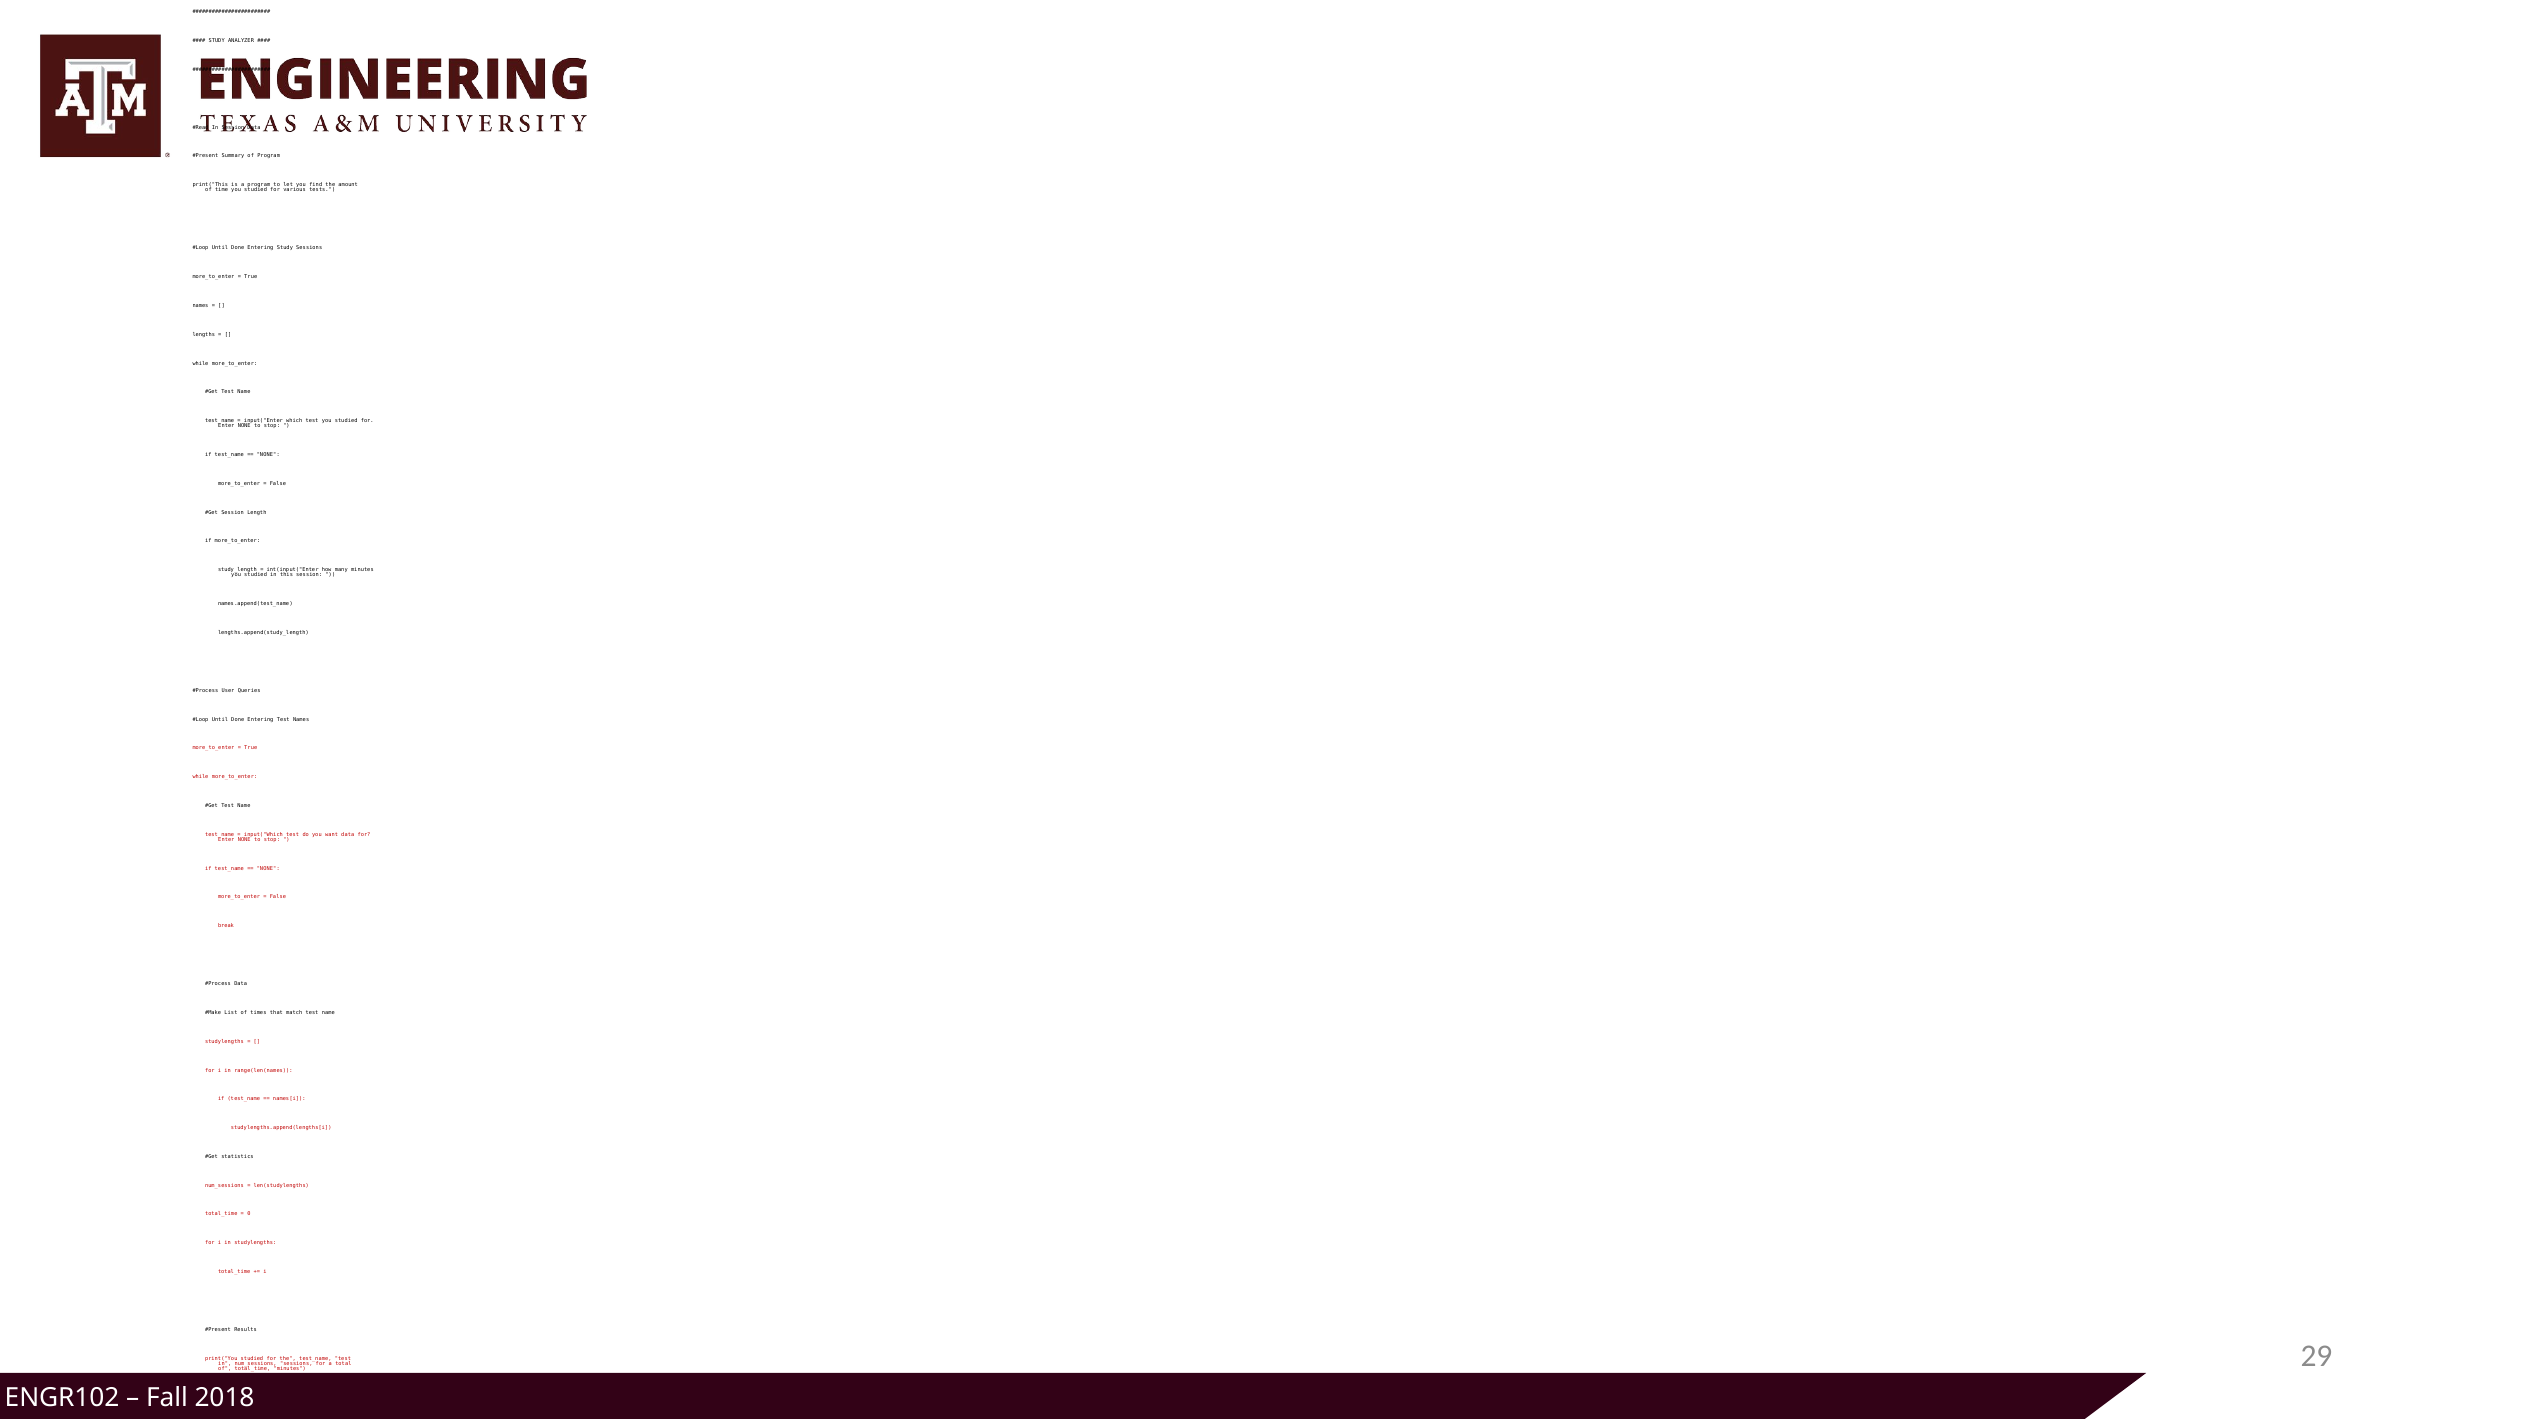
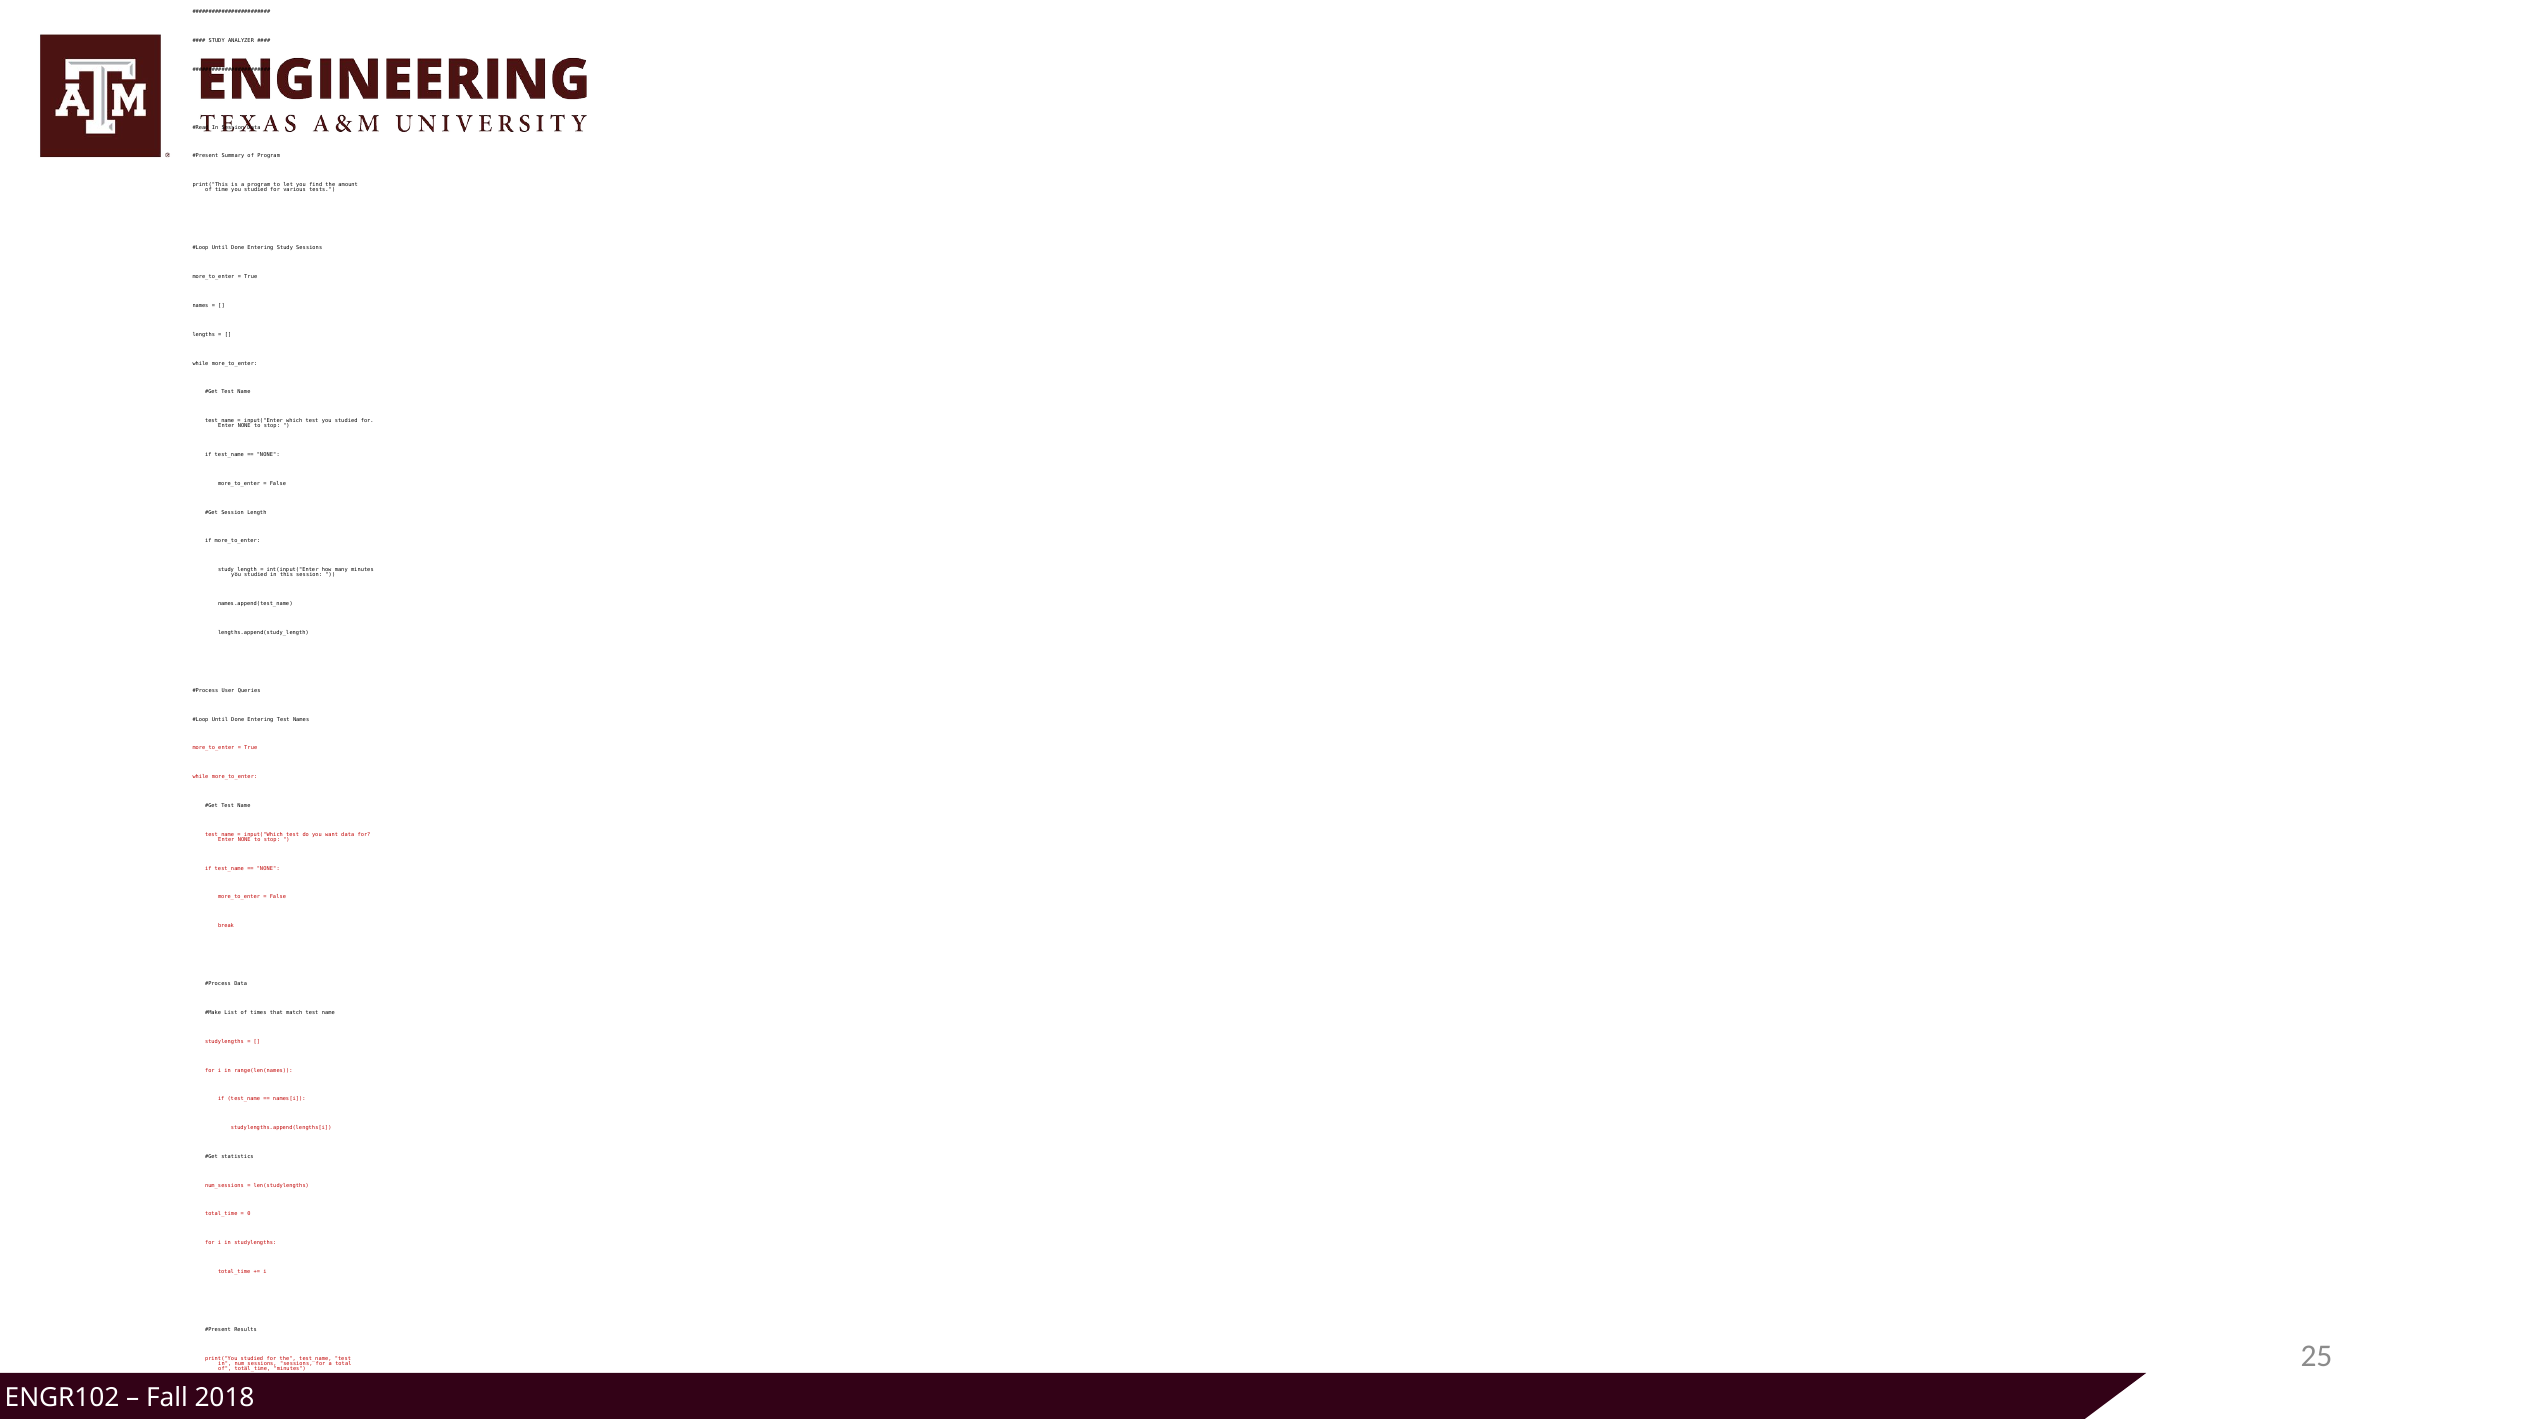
29: 29 -> 25 (2316, 1356)
